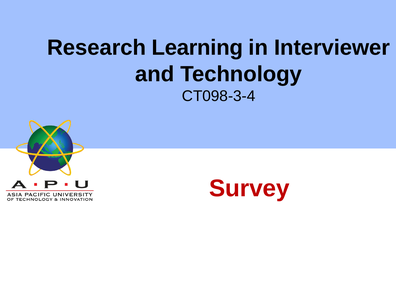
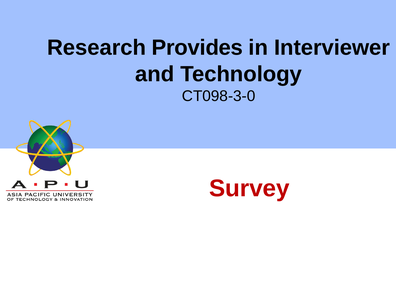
Learning: Learning -> Provides (197, 48)
CT098-3-4: CT098-3-4 -> CT098-3-0 (219, 96)
